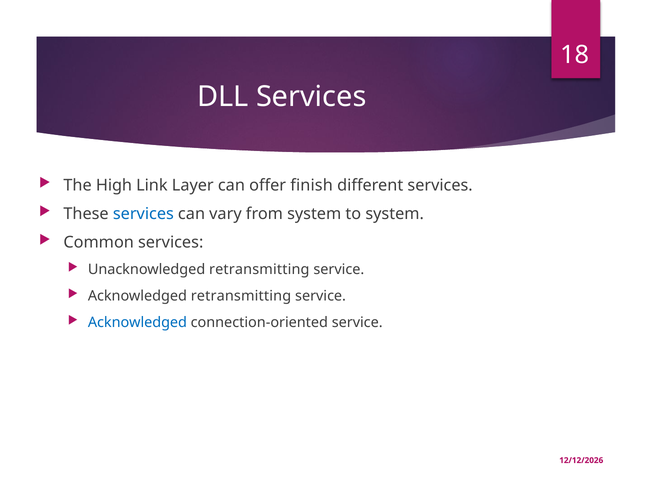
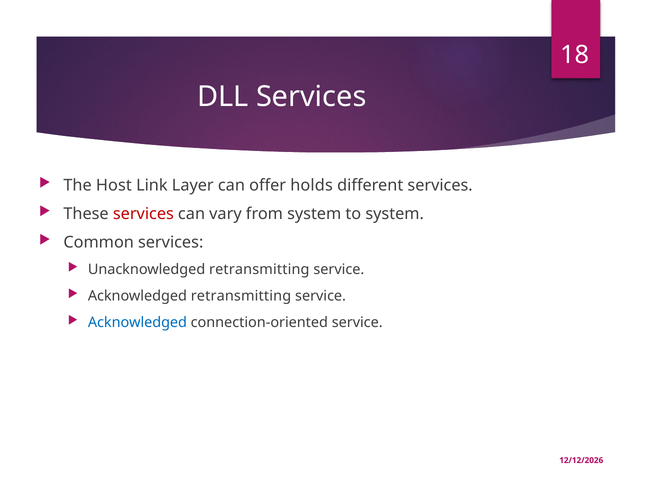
High: High -> Host (114, 185)
finish: finish -> holds (312, 185)
services colour: blue -> red (143, 214)
